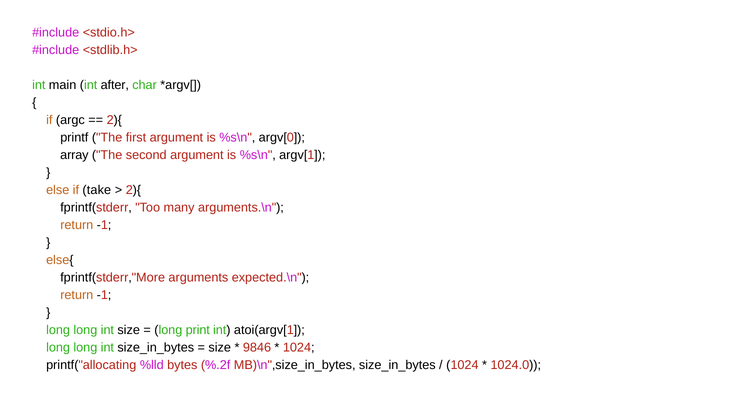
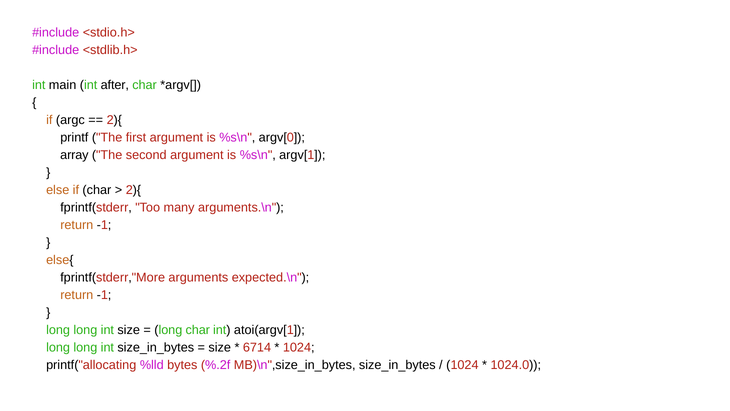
if take: take -> char (97, 190)
long print: print -> char (198, 330)
9846: 9846 -> 6714 (257, 347)
